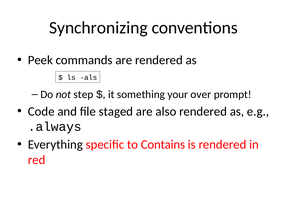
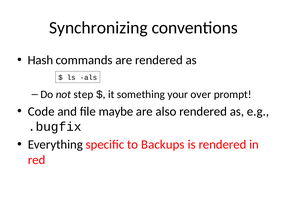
Peek: Peek -> Hash (40, 60)
staged: staged -> maybe (116, 112)
.always: .always -> .bugfix (55, 127)
Contains: Contains -> Backups (163, 145)
